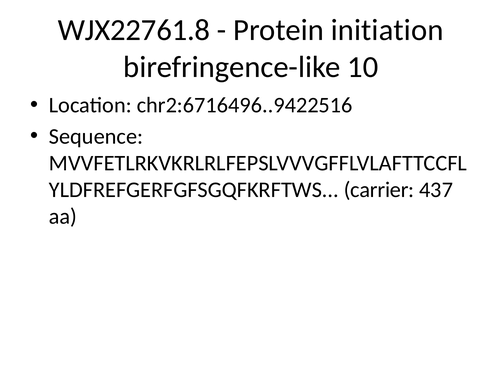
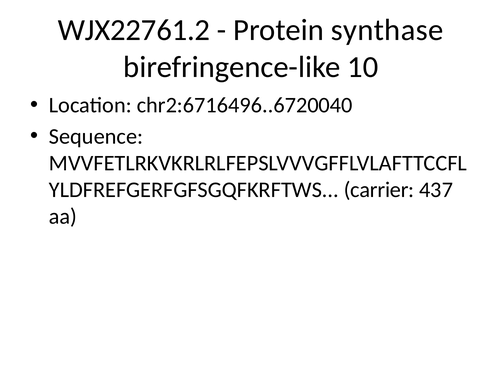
WJX22761.8: WJX22761.8 -> WJX22761.2 (134, 30)
initiation: initiation -> synthase (387, 30)
chr2:6716496..9422516: chr2:6716496..9422516 -> chr2:6716496..6720040 (245, 105)
